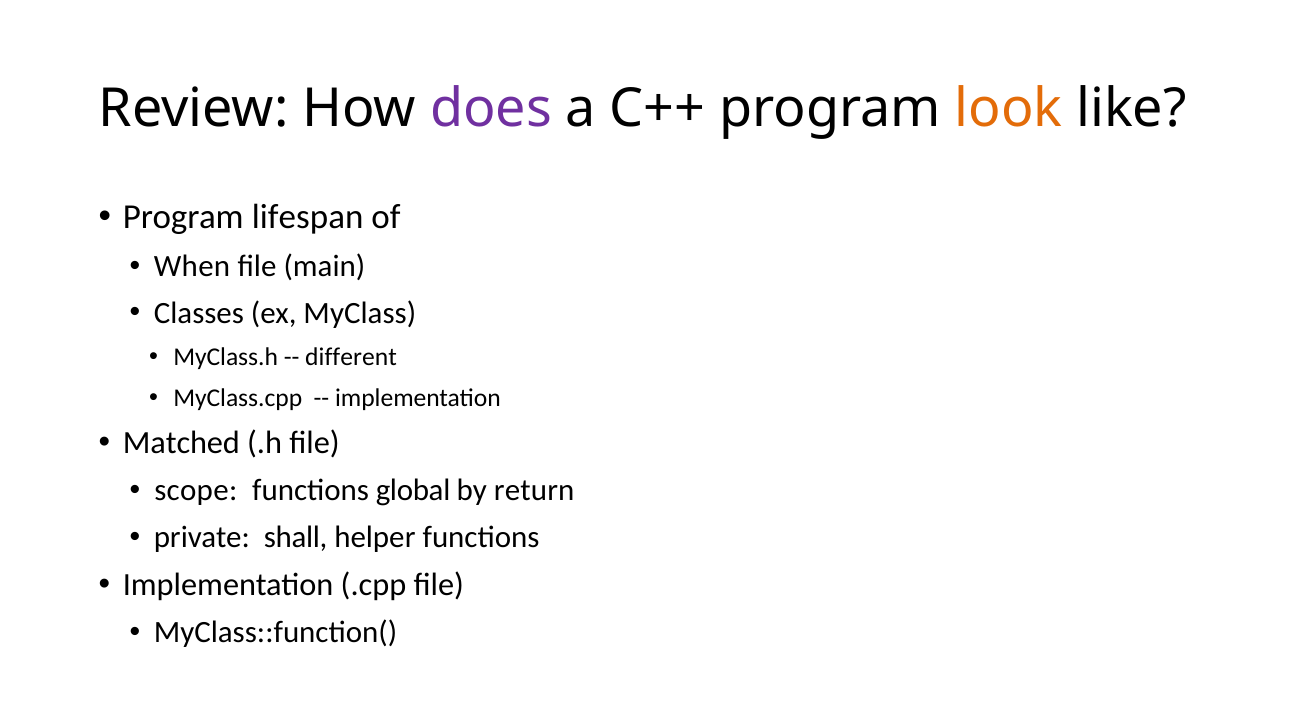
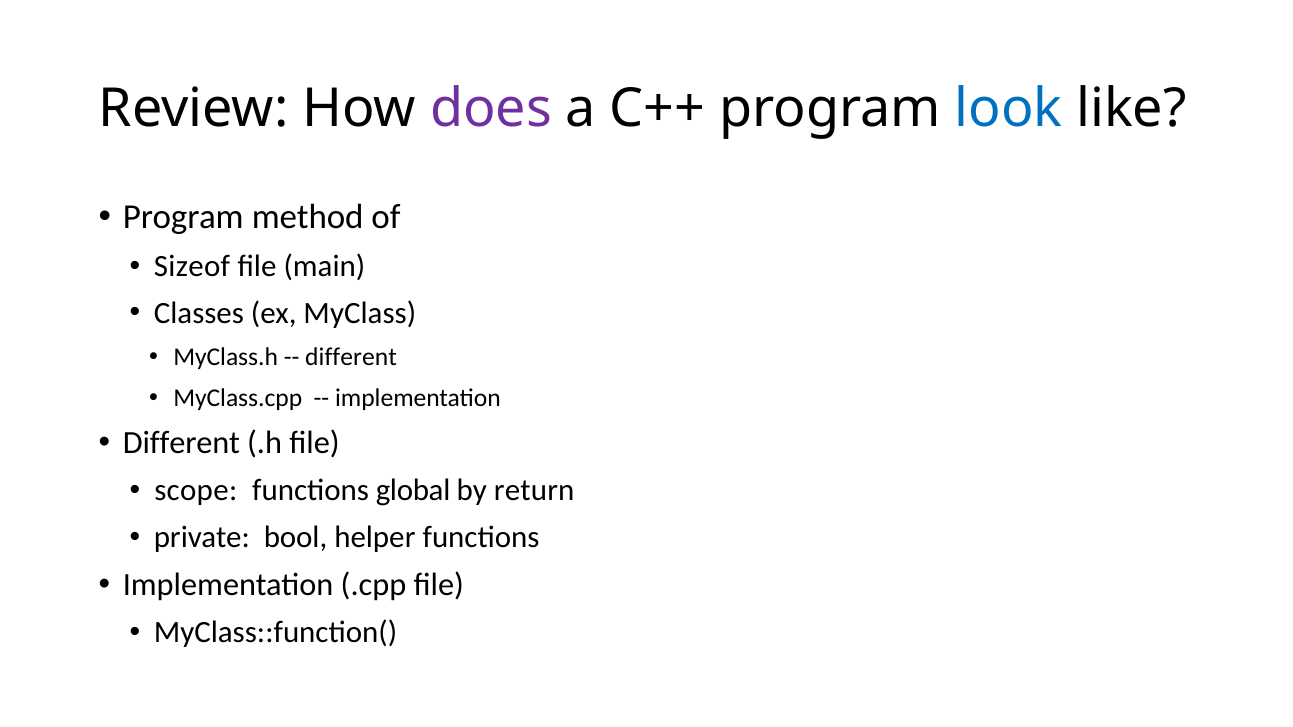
look colour: orange -> blue (1009, 109)
lifespan: lifespan -> method (308, 217)
When: When -> Sizeof (192, 266)
Matched: Matched -> Different (181, 443)
shall: shall -> bool (296, 538)
